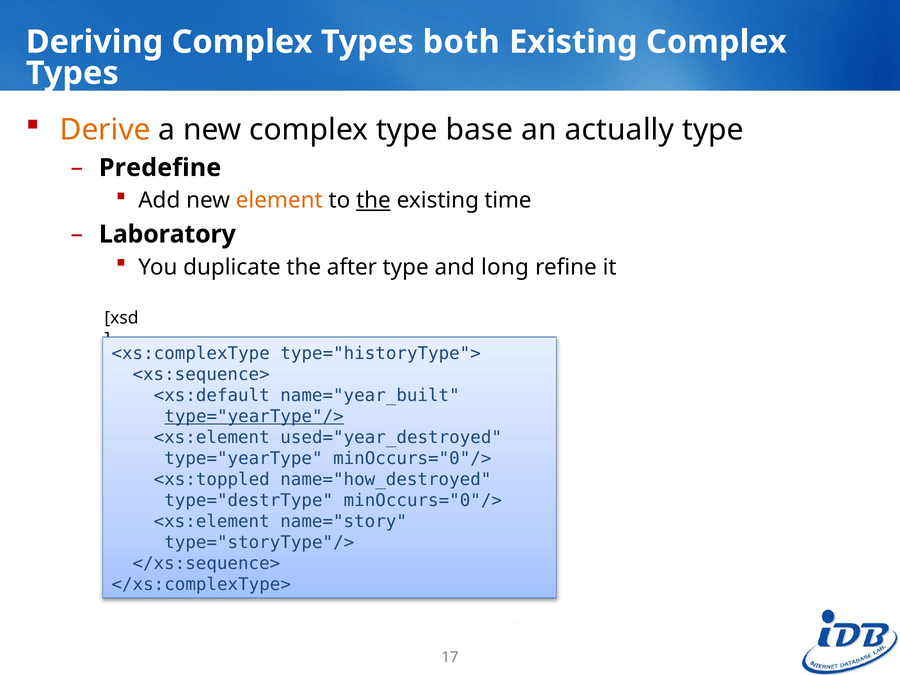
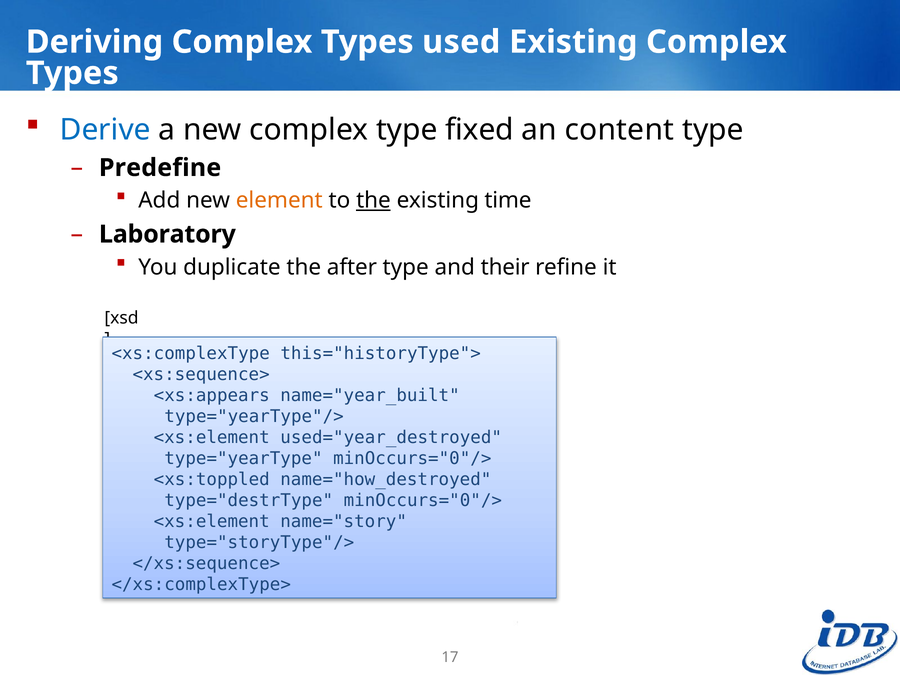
both: both -> used (461, 42)
Derive colour: orange -> blue (105, 130)
base: base -> fixed (480, 130)
actually: actually -> content (619, 130)
long: long -> their (505, 267)
type="historyType">: type="historyType"> -> this="historyType"> (381, 353)
<xs:default: <xs:default -> <xs:appears (212, 395)
type="yearType"/> underline: present -> none (254, 416)
